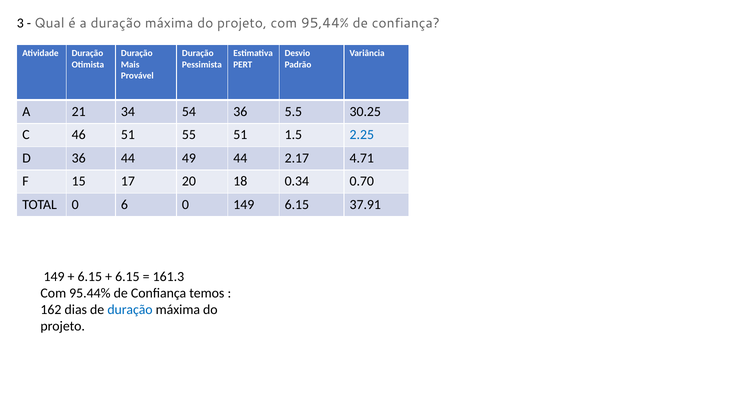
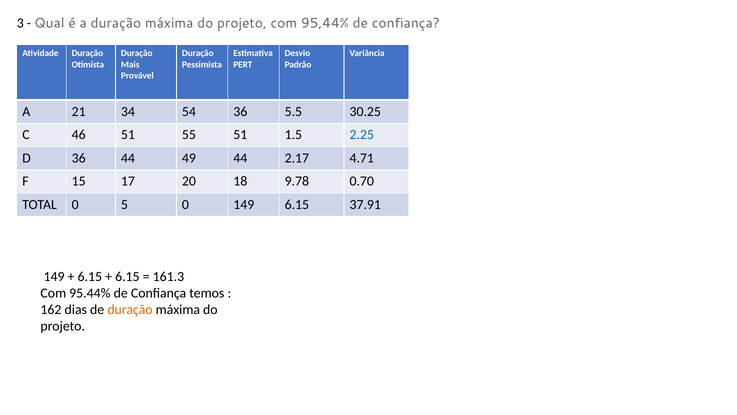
0.34: 0.34 -> 9.78 (297, 181)
6: 6 -> 5 (124, 204)
duração colour: blue -> orange (130, 309)
